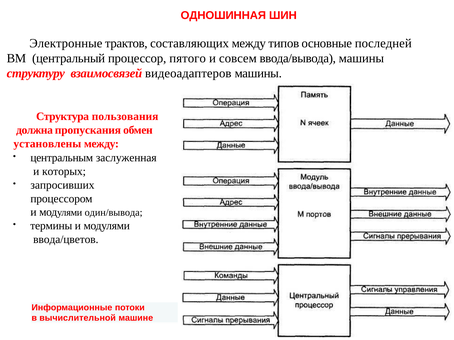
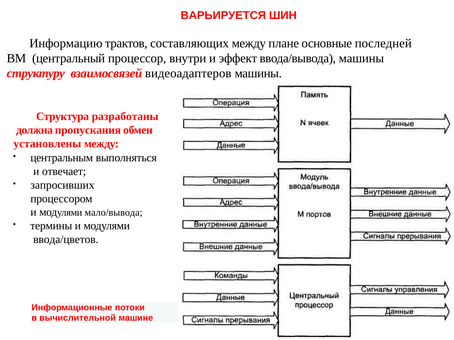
ОДНОШИННАЯ: ОДНОШИННАЯ -> ВАРЬИРУЕТСЯ (223, 15)
Электронные: Электронные -> Информацию (66, 43)
типов: типов -> плане (284, 43)
пятого: пятого -> внутри (188, 58)
совсем: совсем -> эффект (238, 58)
пользования: пользования -> разработаны (125, 117)
заслуженная: заслуженная -> выполняться (126, 158)
которых: которых -> отвечает (64, 172)
один/вывода: один/вывода -> мало/вывода (114, 213)
